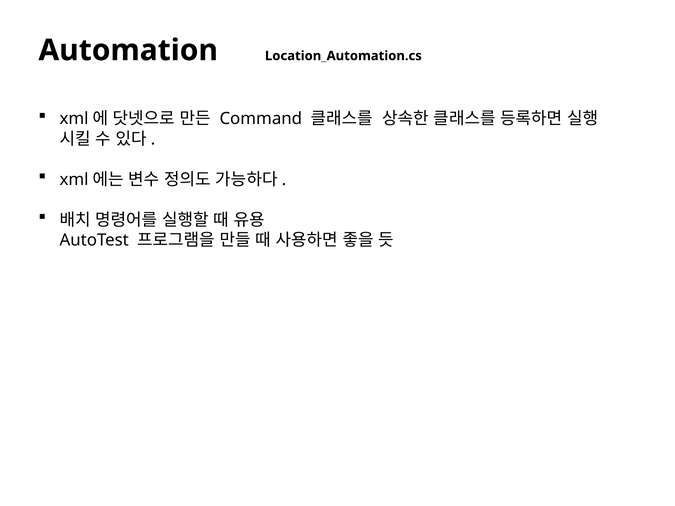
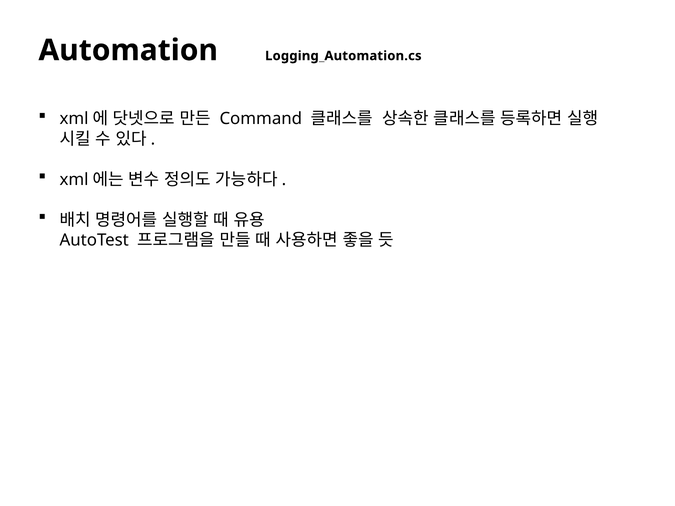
Location_Automation.cs: Location_Automation.cs -> Logging_Automation.cs (343, 56)
